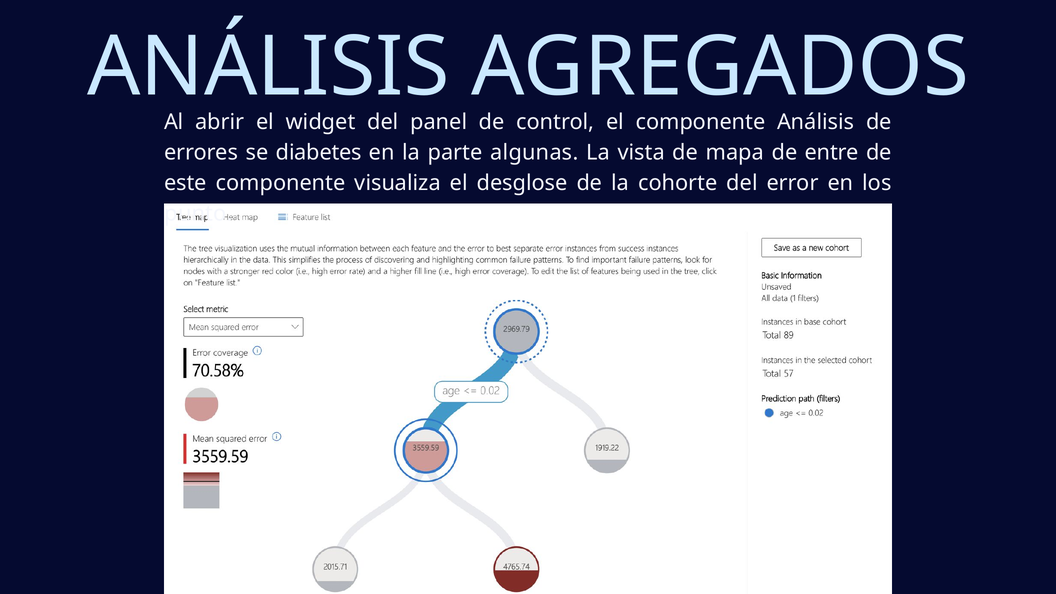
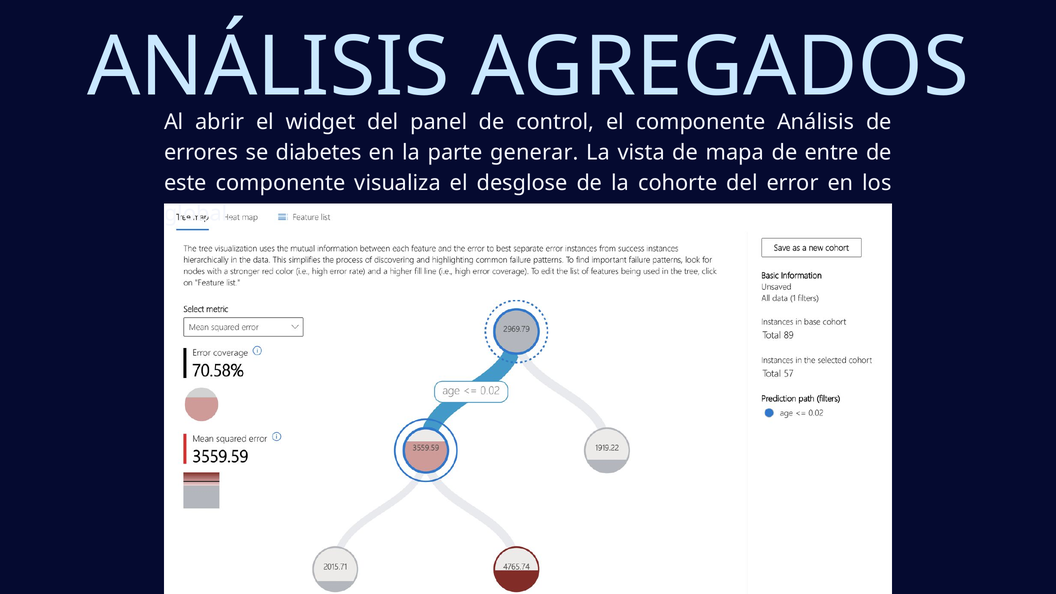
algunas: algunas -> generar (534, 153)
punto: punto -> global (199, 213)
